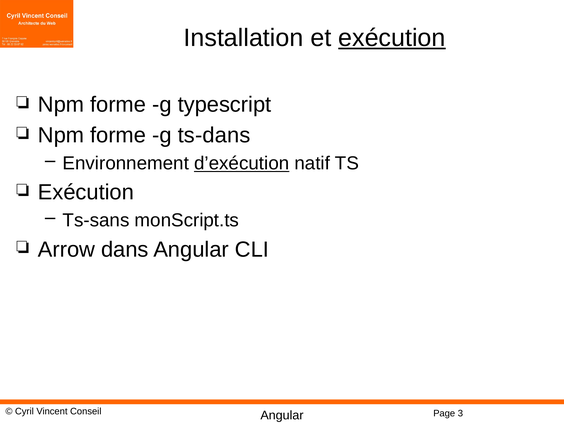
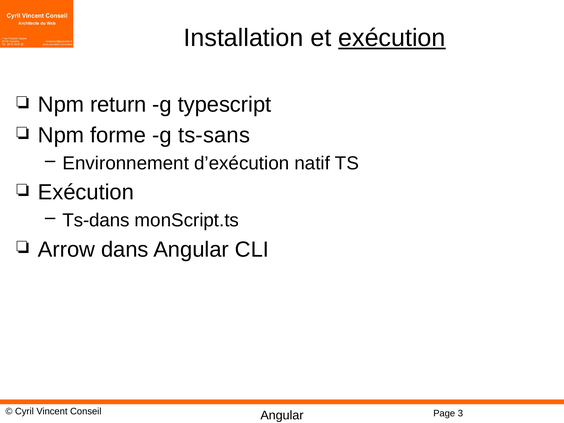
forme: forme -> return (118, 105)
ts-dans: ts-dans -> ts-sans (214, 135)
d’exécution underline: present -> none (242, 163)
Ts-sans: Ts-sans -> Ts-dans (96, 220)
